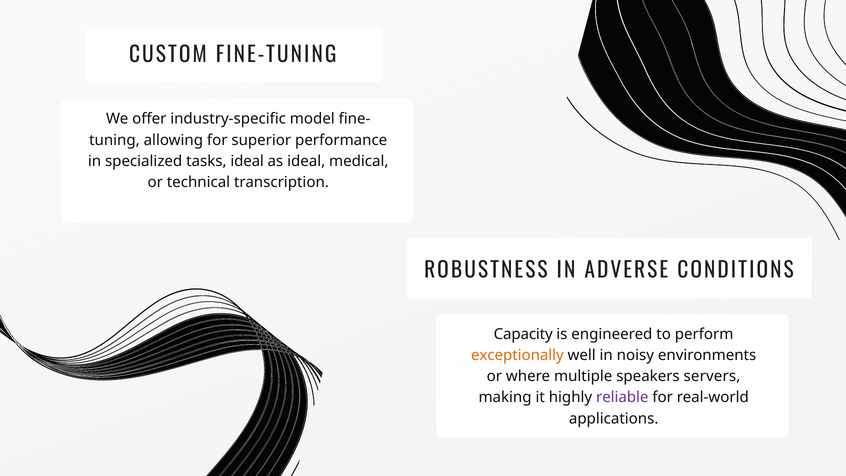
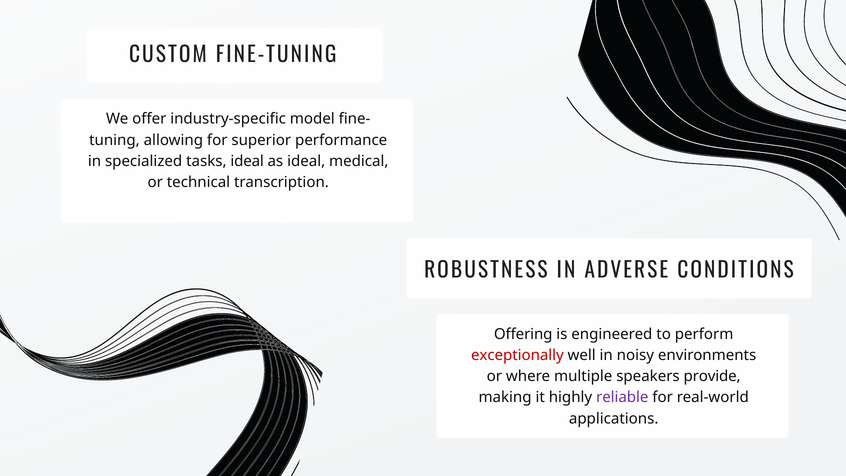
Capacity: Capacity -> Offering (523, 334)
exceptionally colour: orange -> red (517, 355)
servers: servers -> provide (712, 376)
